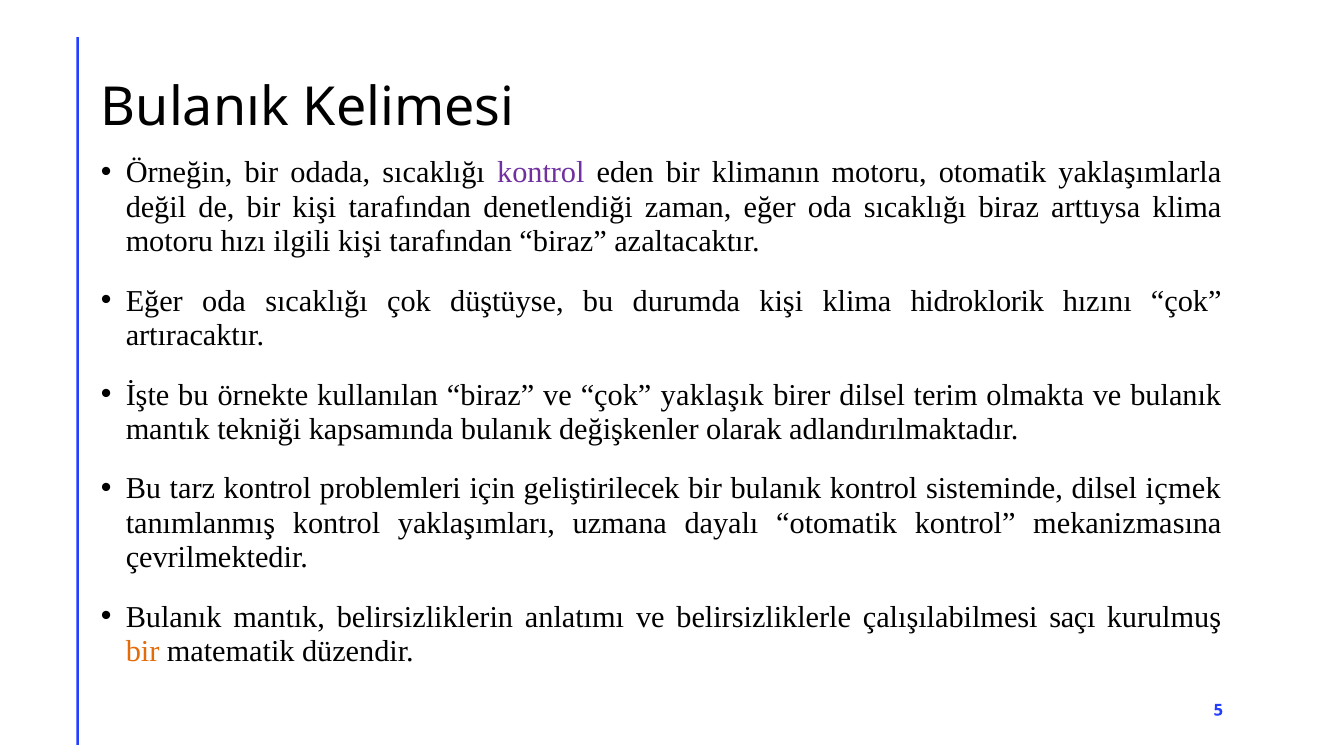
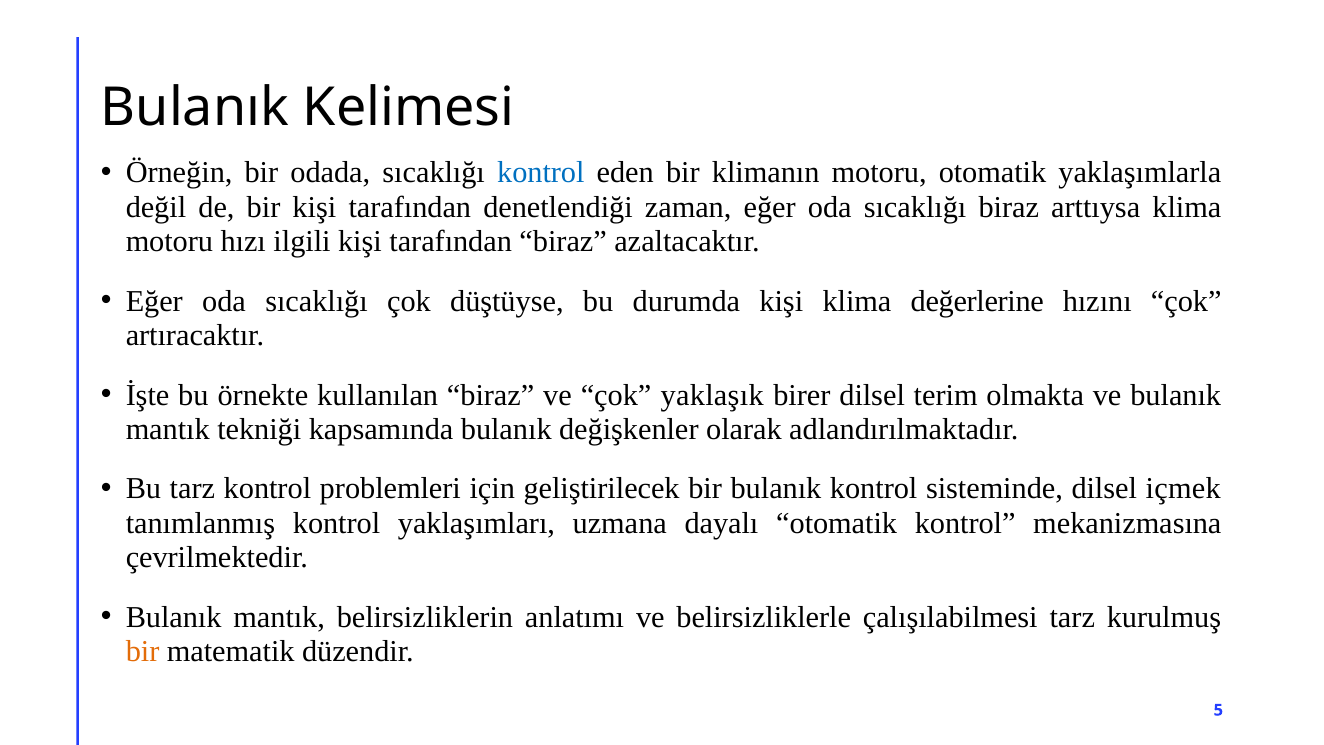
kontrol colour: purple -> blue (541, 173)
hidroklorik: hidroklorik -> değerlerine (977, 301)
çalışılabilmesi saçı: saçı -> tarz (1072, 617)
